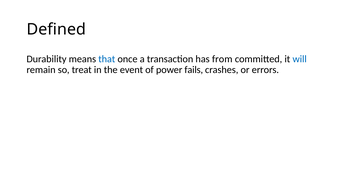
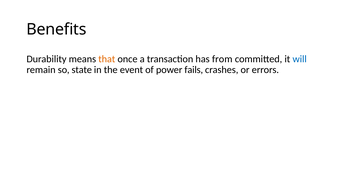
Defined: Defined -> Benefits (56, 29)
that colour: blue -> orange (107, 59)
treat: treat -> state (82, 70)
